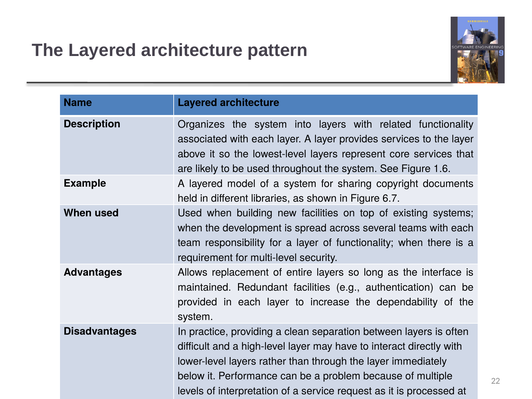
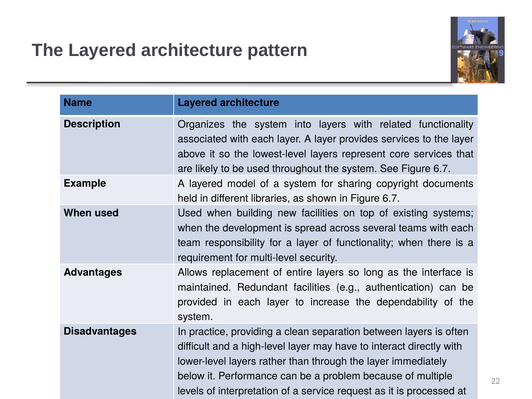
See Figure 1.6: 1.6 -> 6.7 (442, 169)
